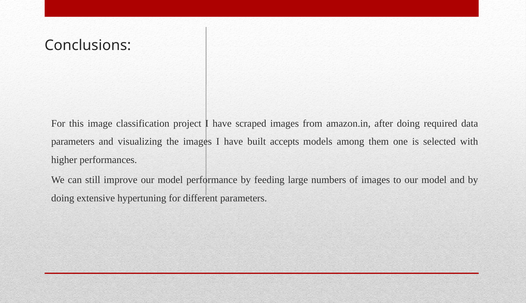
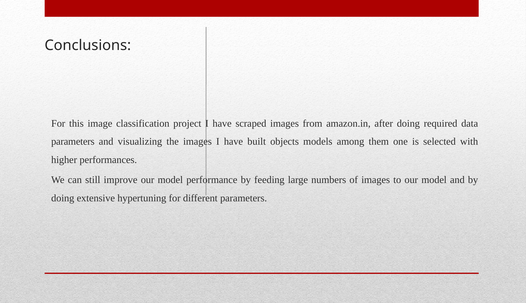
accepts: accepts -> objects (285, 142)
